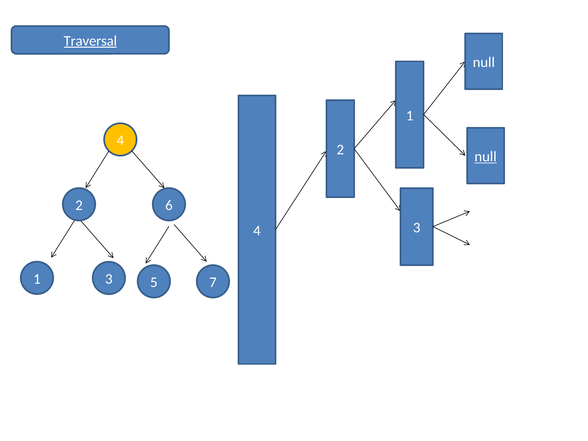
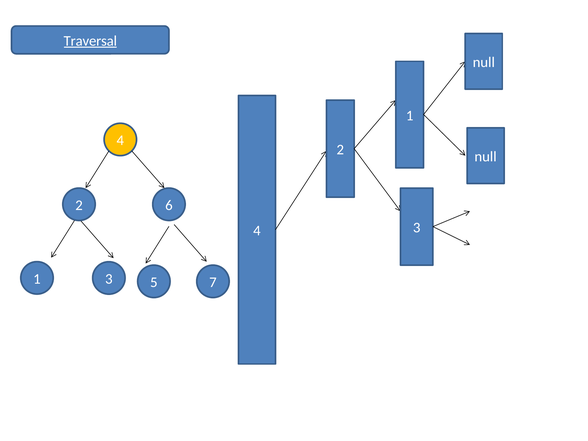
null underline: present -> none (486, 157)
